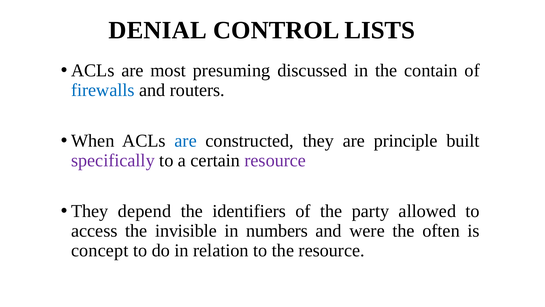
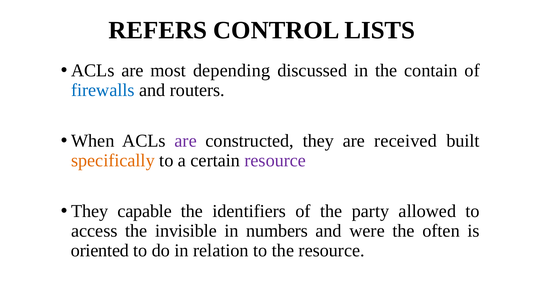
DENIAL: DENIAL -> REFERS (158, 30)
presuming: presuming -> depending (232, 70)
are colour: blue -> purple (186, 140)
principle: principle -> received (406, 140)
specifically colour: purple -> orange (113, 160)
depend: depend -> capable (145, 211)
concept: concept -> oriented (100, 250)
